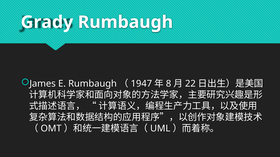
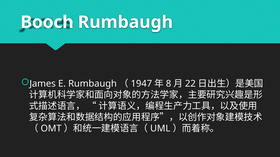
Grady: Grady -> Booch (47, 22)
